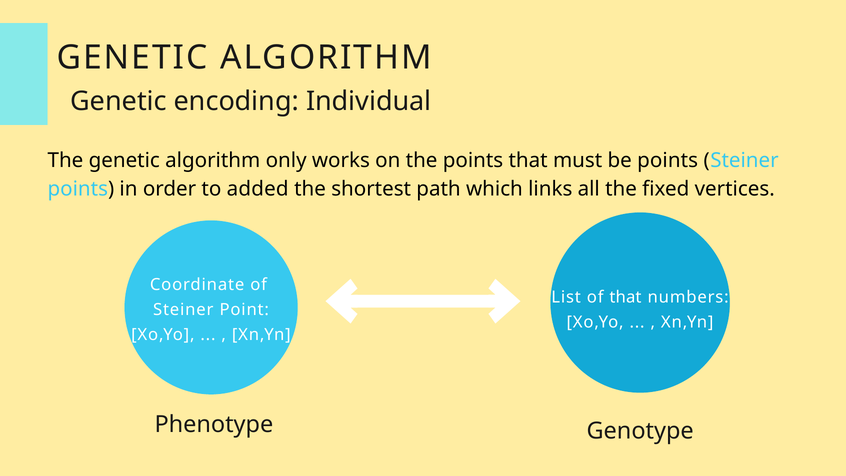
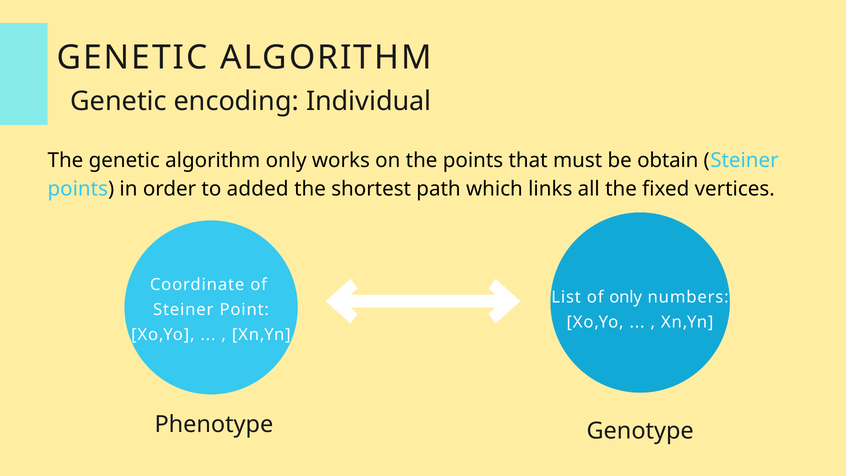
be points: points -> obtain (668, 160)
of that: that -> only (626, 297)
